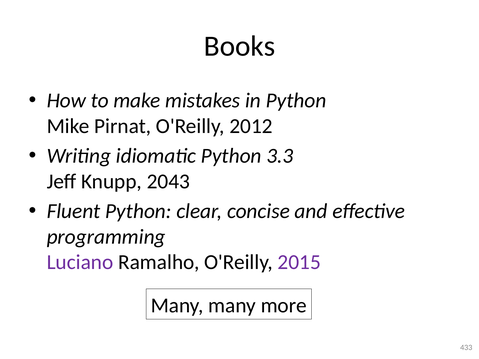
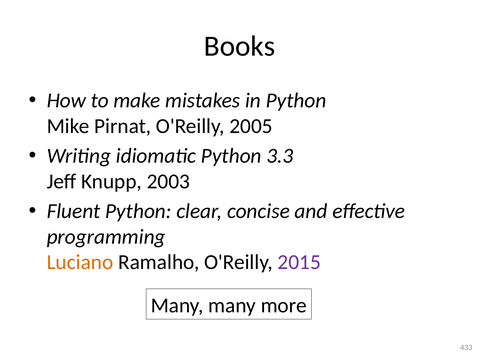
2012: 2012 -> 2005 (251, 126)
2043: 2043 -> 2003 (168, 181)
Luciano colour: purple -> orange (80, 262)
